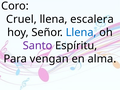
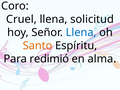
escalera: escalera -> solicitud (92, 19)
Santo colour: purple -> orange (38, 46)
vengan: vengan -> redimió (49, 59)
